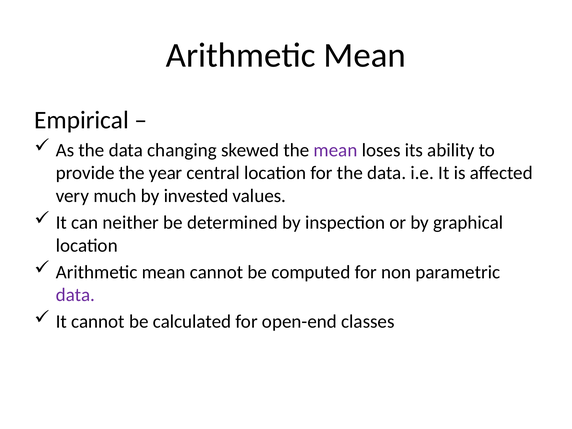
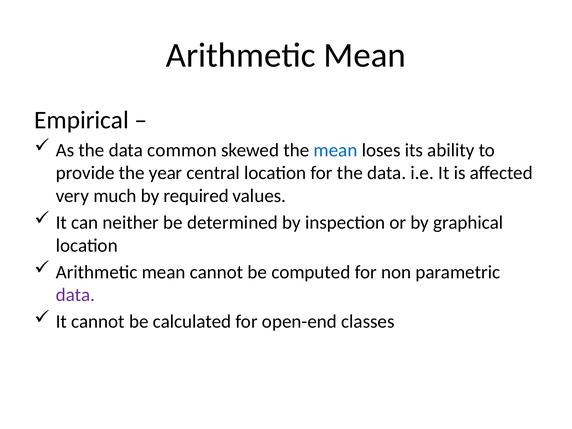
changing: changing -> common (182, 150)
mean colour: purple -> blue (335, 150)
invested: invested -> required (196, 196)
